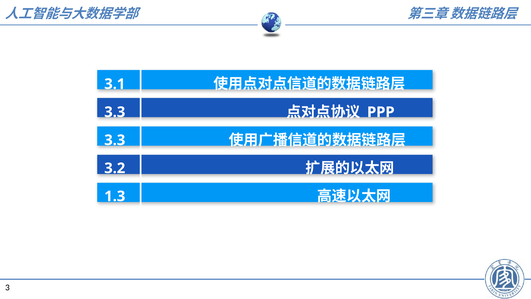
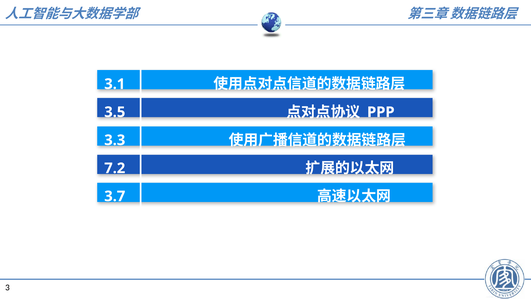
3.3: 3.3 -> 3.5 (115, 112)
3.2: 3.2 -> 7.2 (115, 168)
1.3: 1.3 -> 3.7 (115, 196)
